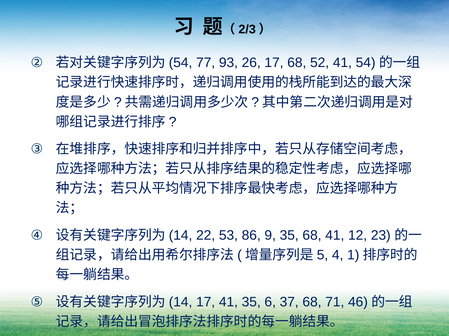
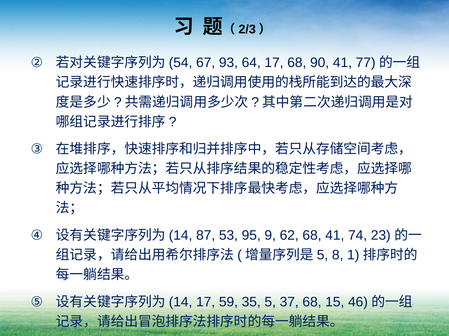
77: 77 -> 67 (206, 63)
26: 26 -> 64 (251, 63)
52: 52 -> 90 (320, 63)
54: 54 -> 77 (366, 63)
22: 22 -> 87 (206, 236)
86: 86 -> 95 (251, 236)
9 35: 35 -> 62 (289, 236)
12: 12 -> 74 (358, 236)
4: 4 -> 8 (338, 256)
17 41: 41 -> 59 (228, 303)
6: 6 -> 5 (270, 303)
71: 71 -> 15 (335, 303)
